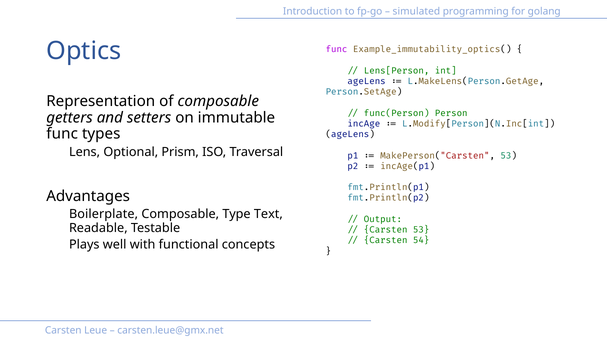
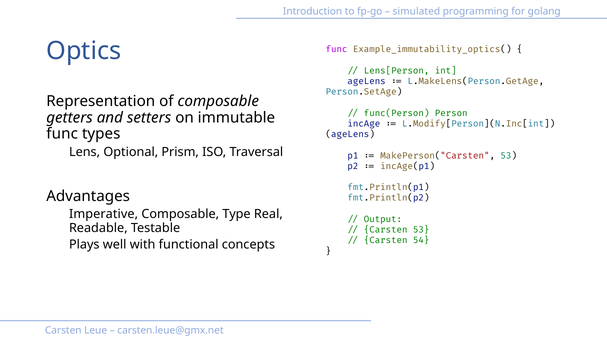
Boilerplate: Boilerplate -> Imperative (104, 214)
Text: Text -> Real (268, 214)
